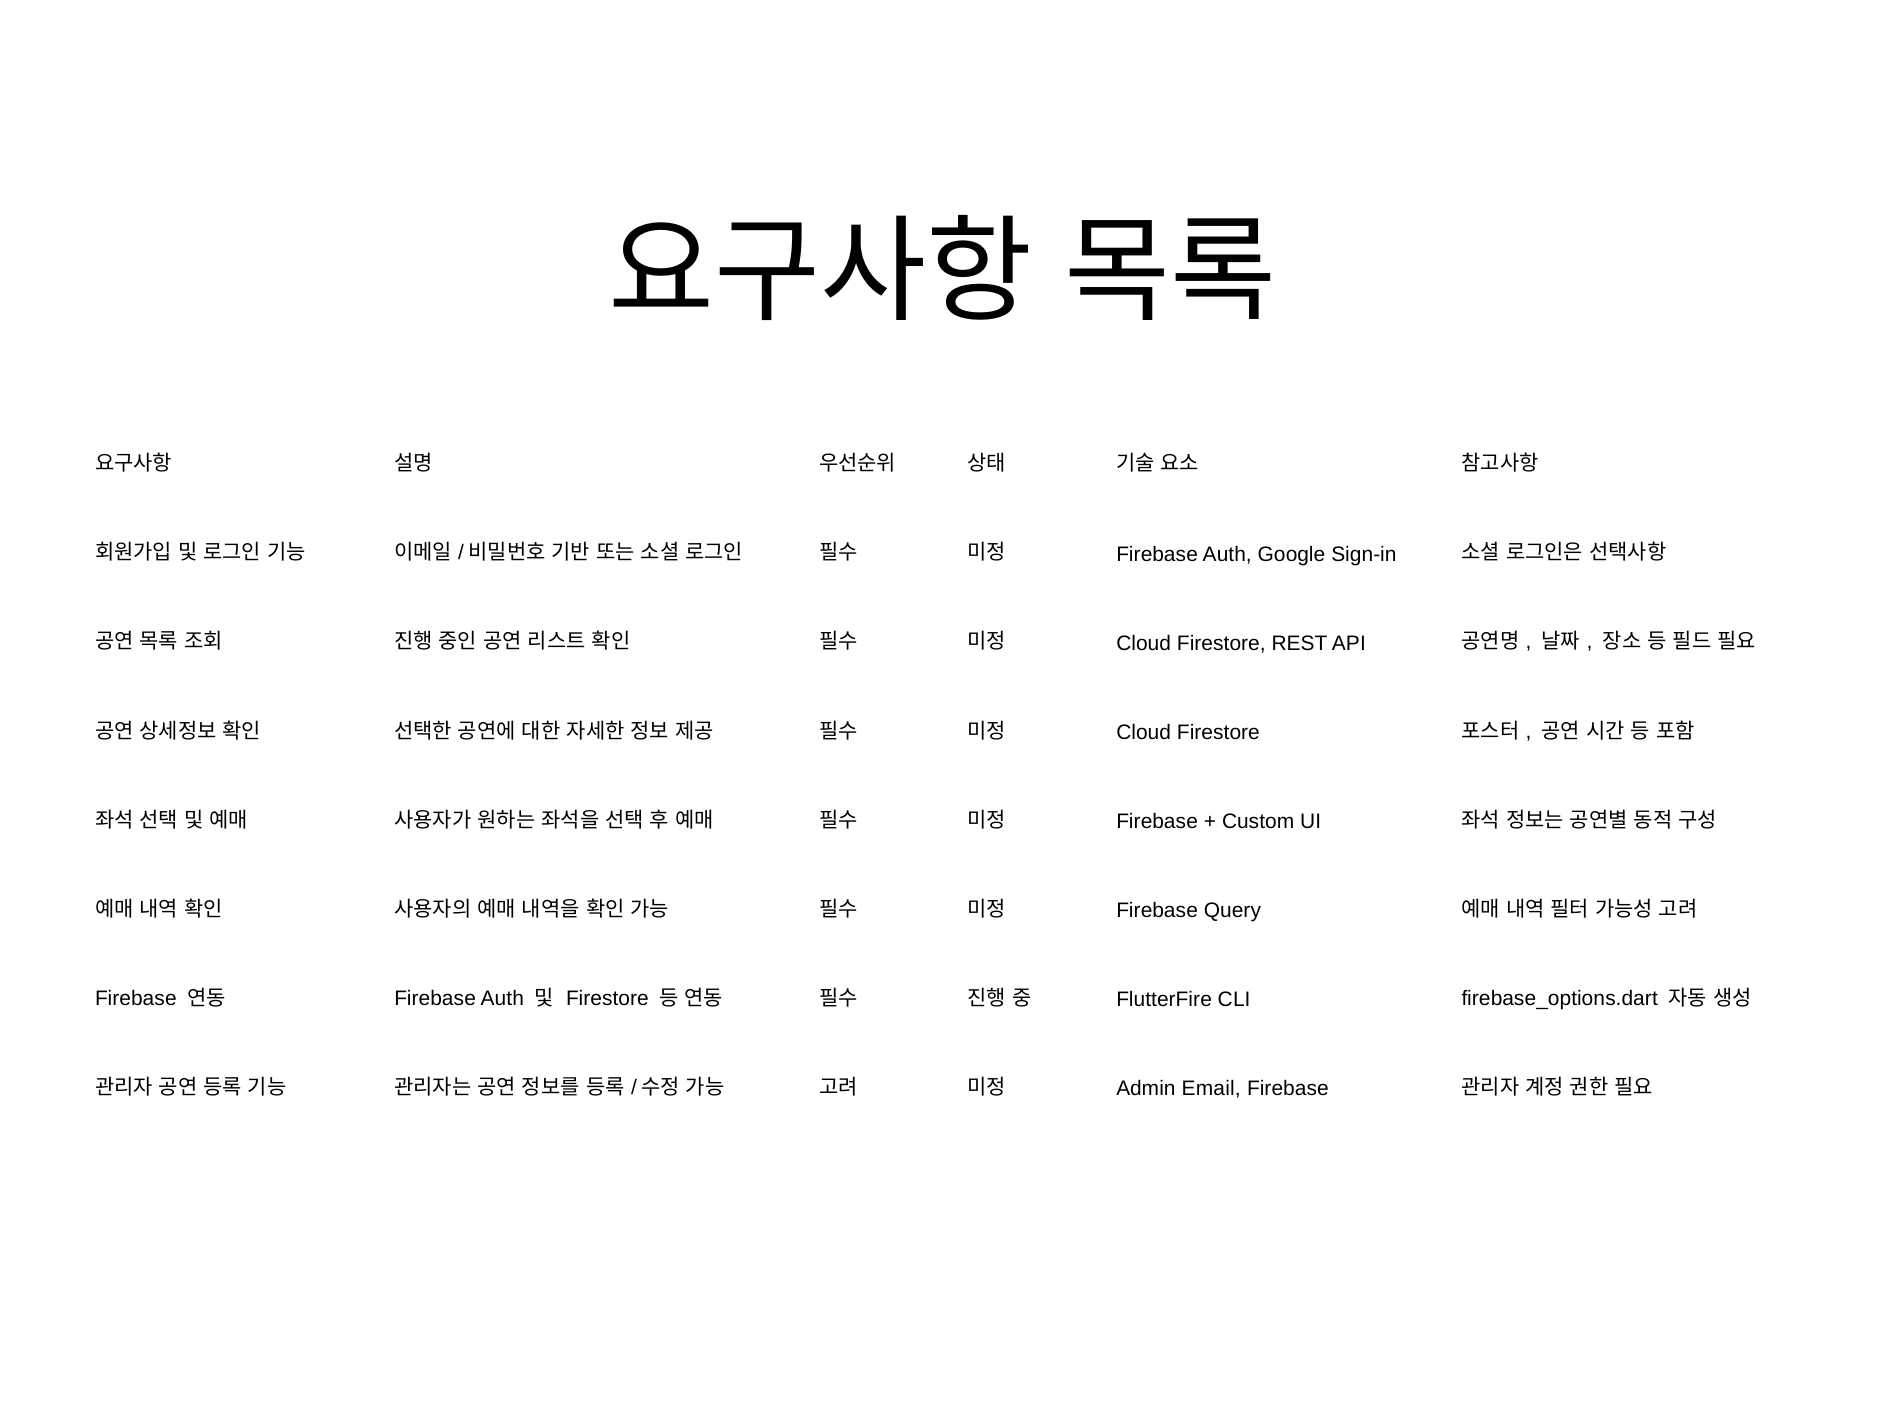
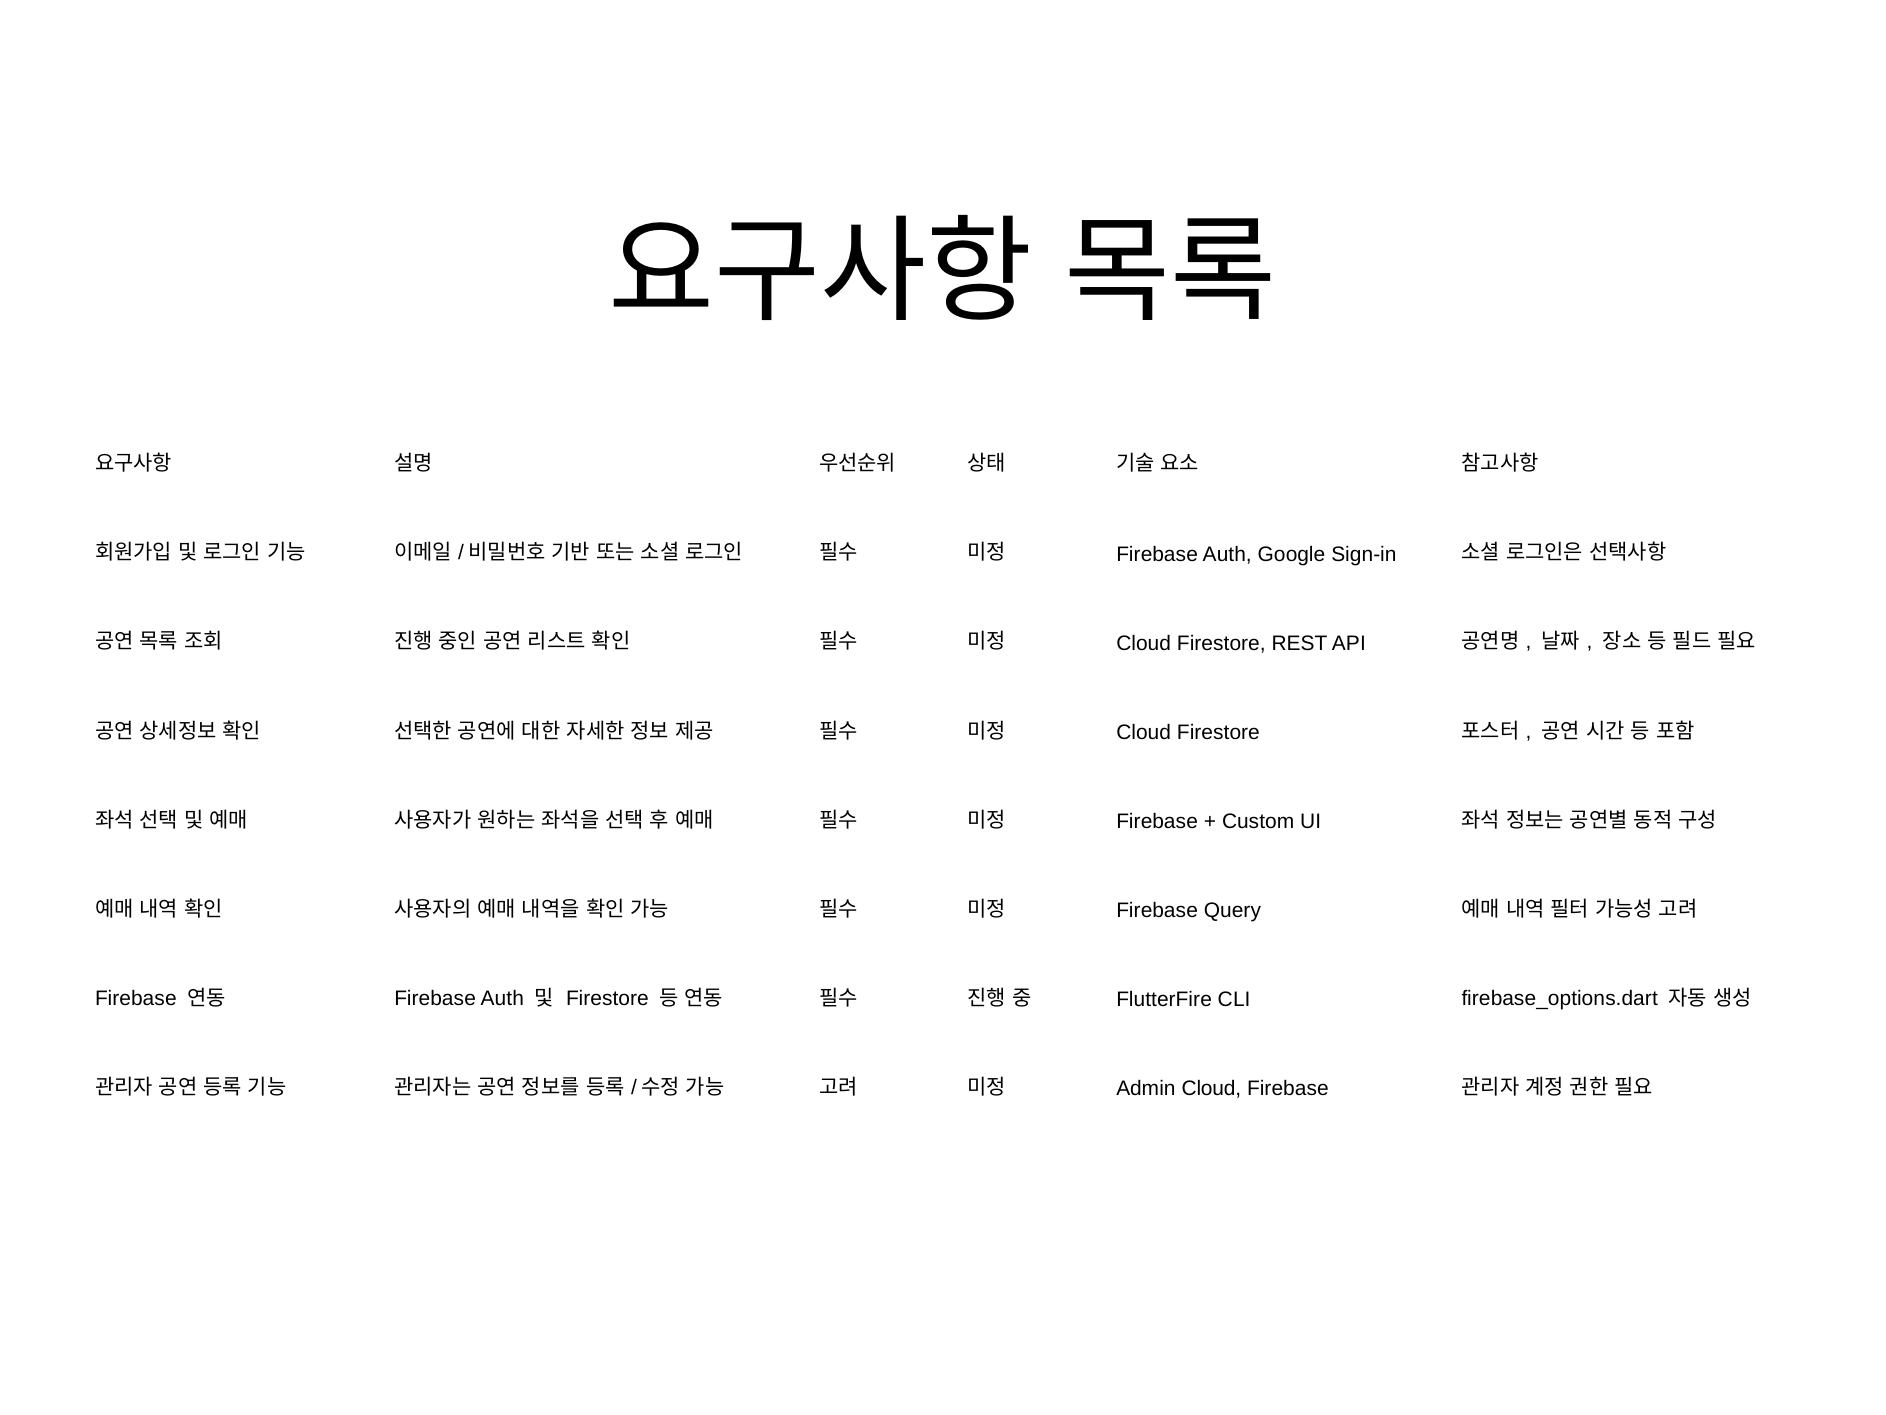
Admin Email: Email -> Cloud (1211, 1089)
